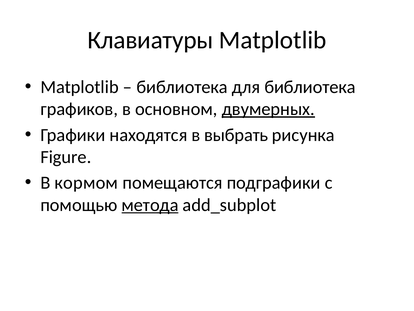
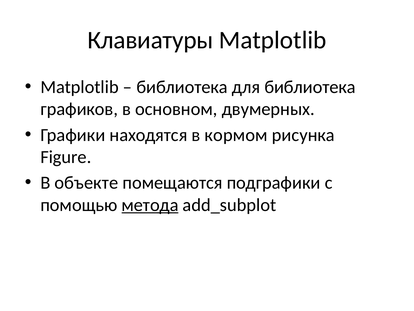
двумерных underline: present -> none (268, 109)
выбрать: выбрать -> кормом (236, 135)
кормом: кормом -> объекте (86, 183)
